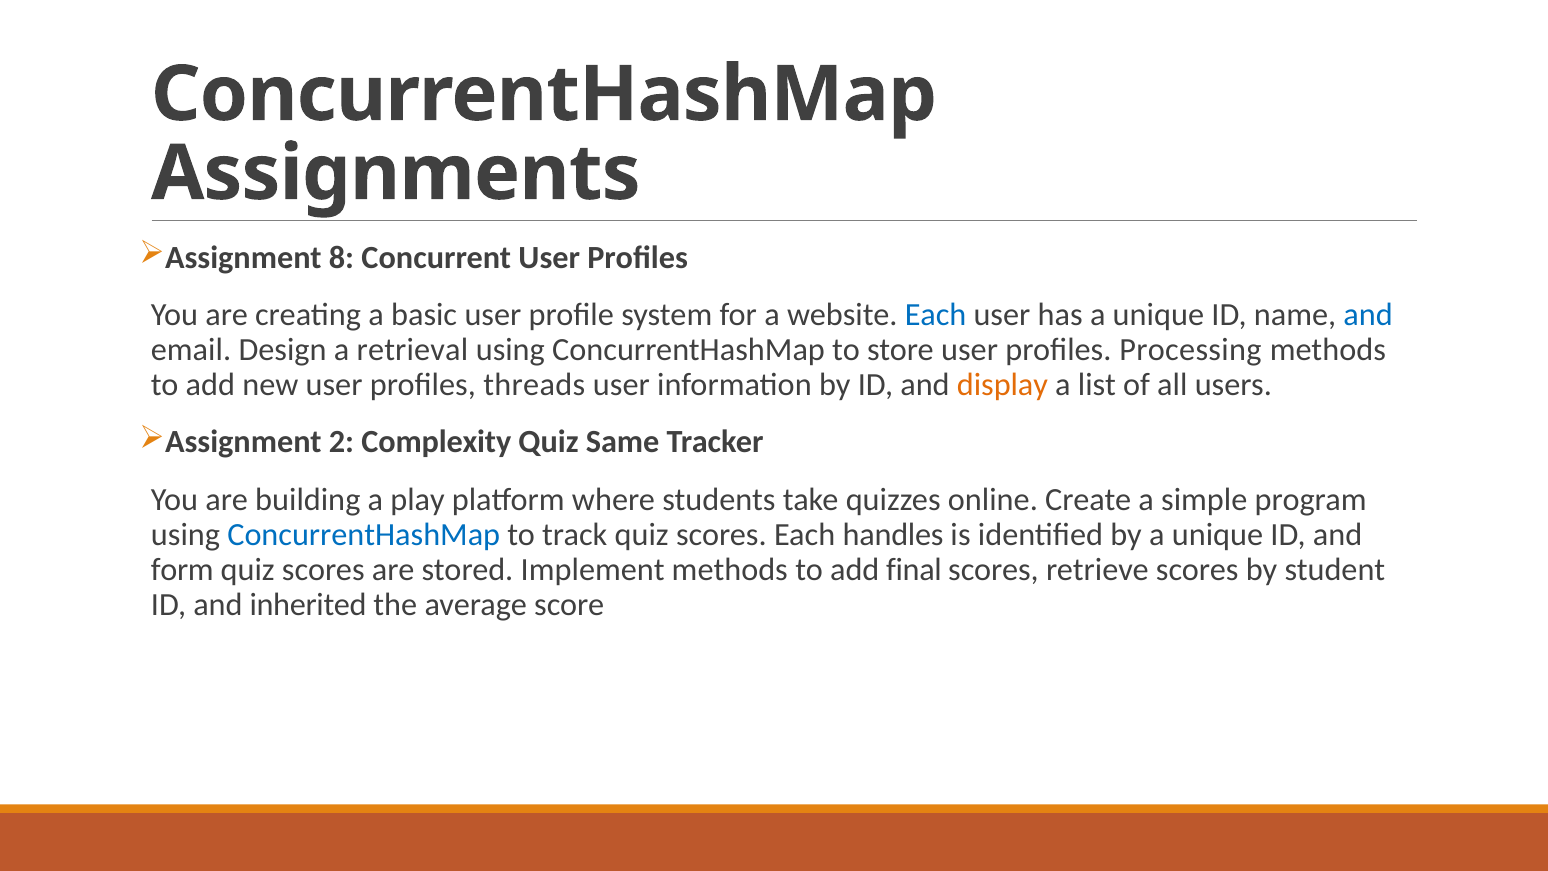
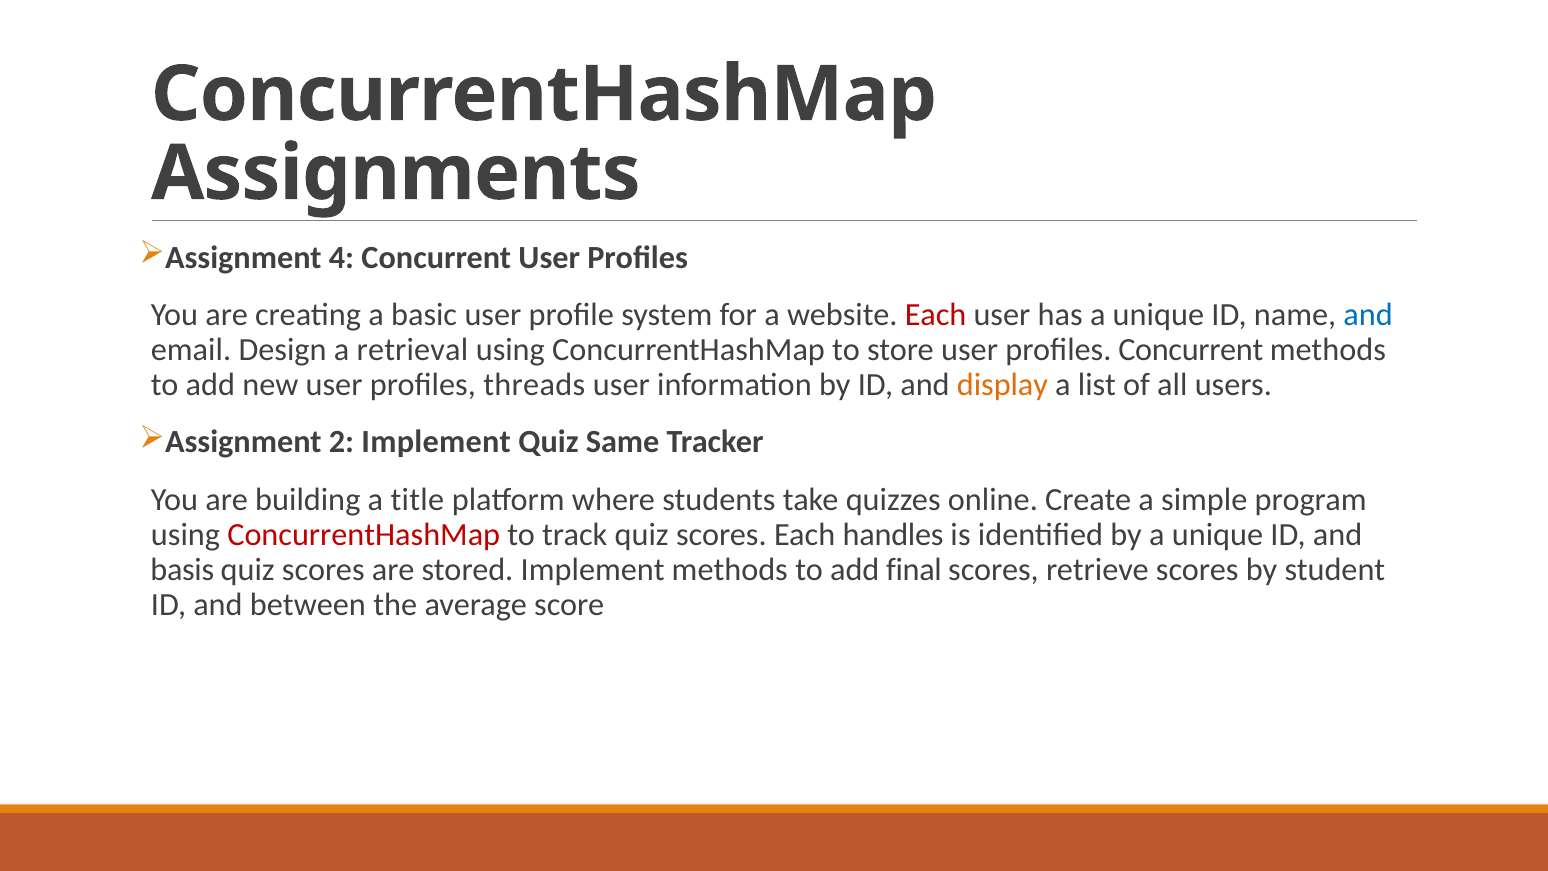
8: 8 -> 4 (341, 257)
Each colour: blue -> red (936, 315)
profiles Processing: Processing -> Concurrent (1191, 350)
2 Complexity: Complexity -> Implement (436, 442)
play: play -> title (417, 500)
ConcurrentHashMap colour: blue -> red (364, 534)
form: form -> basis (182, 569)
inherited: inherited -> between (308, 604)
